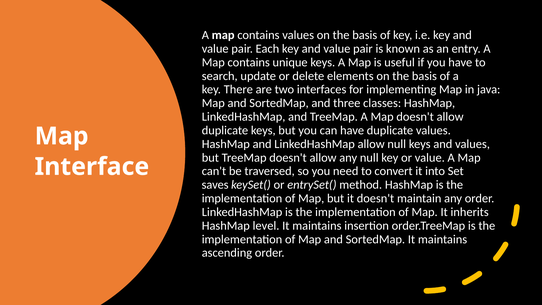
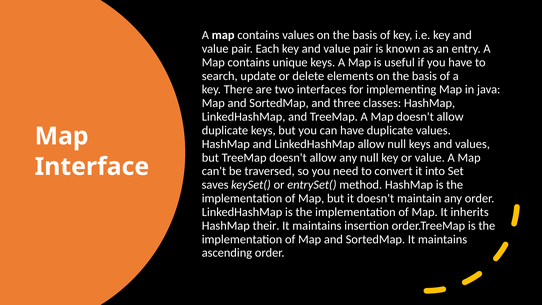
level: level -> their (266, 226)
